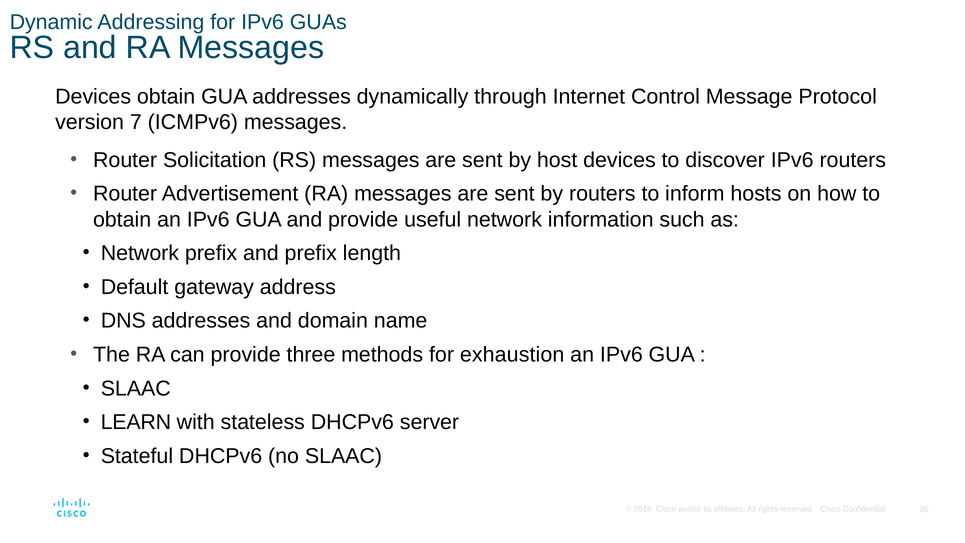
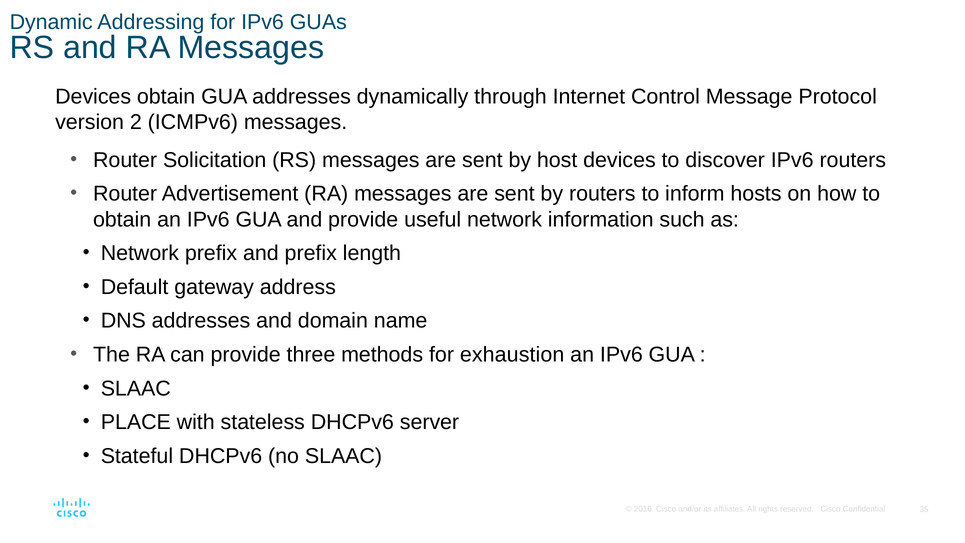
7: 7 -> 2 (136, 122)
LEARN: LEARN -> PLACE (136, 422)
